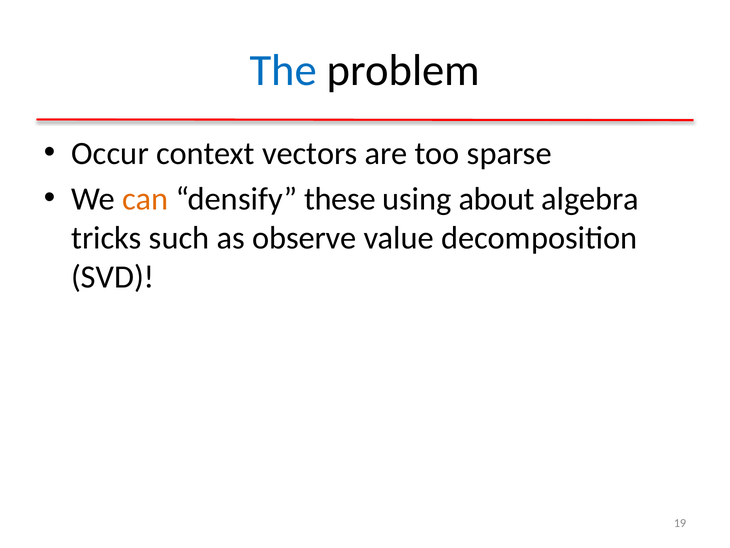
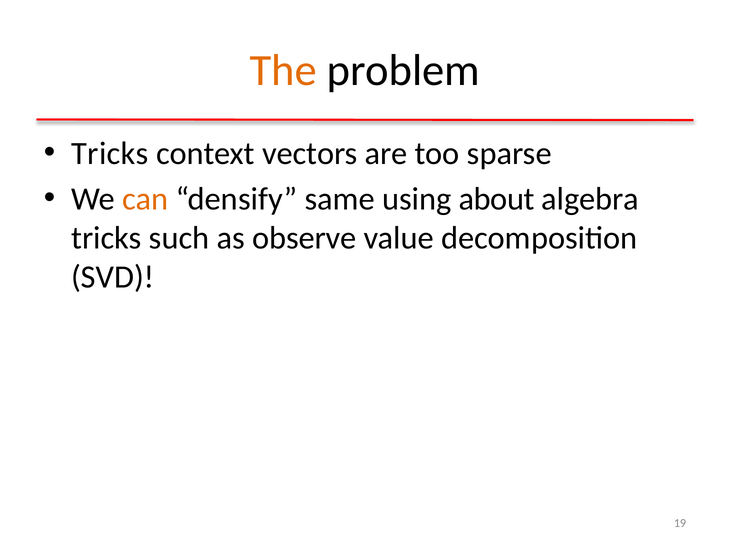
The colour: blue -> orange (283, 71)
Occur: Occur -> Tricks (110, 153)
these: these -> same (340, 199)
